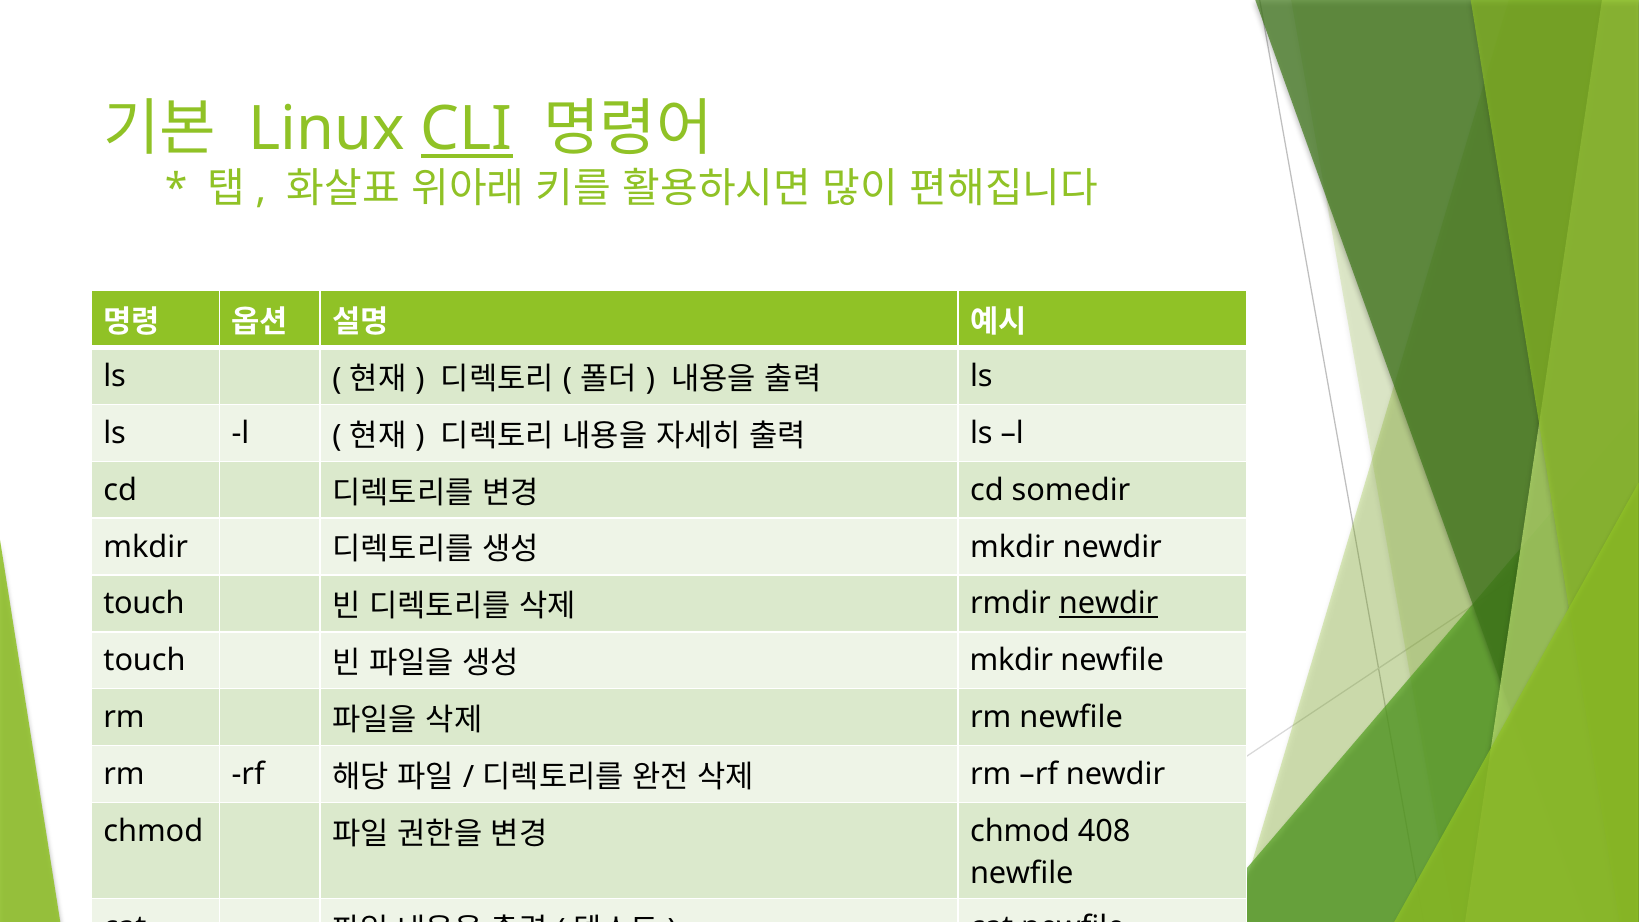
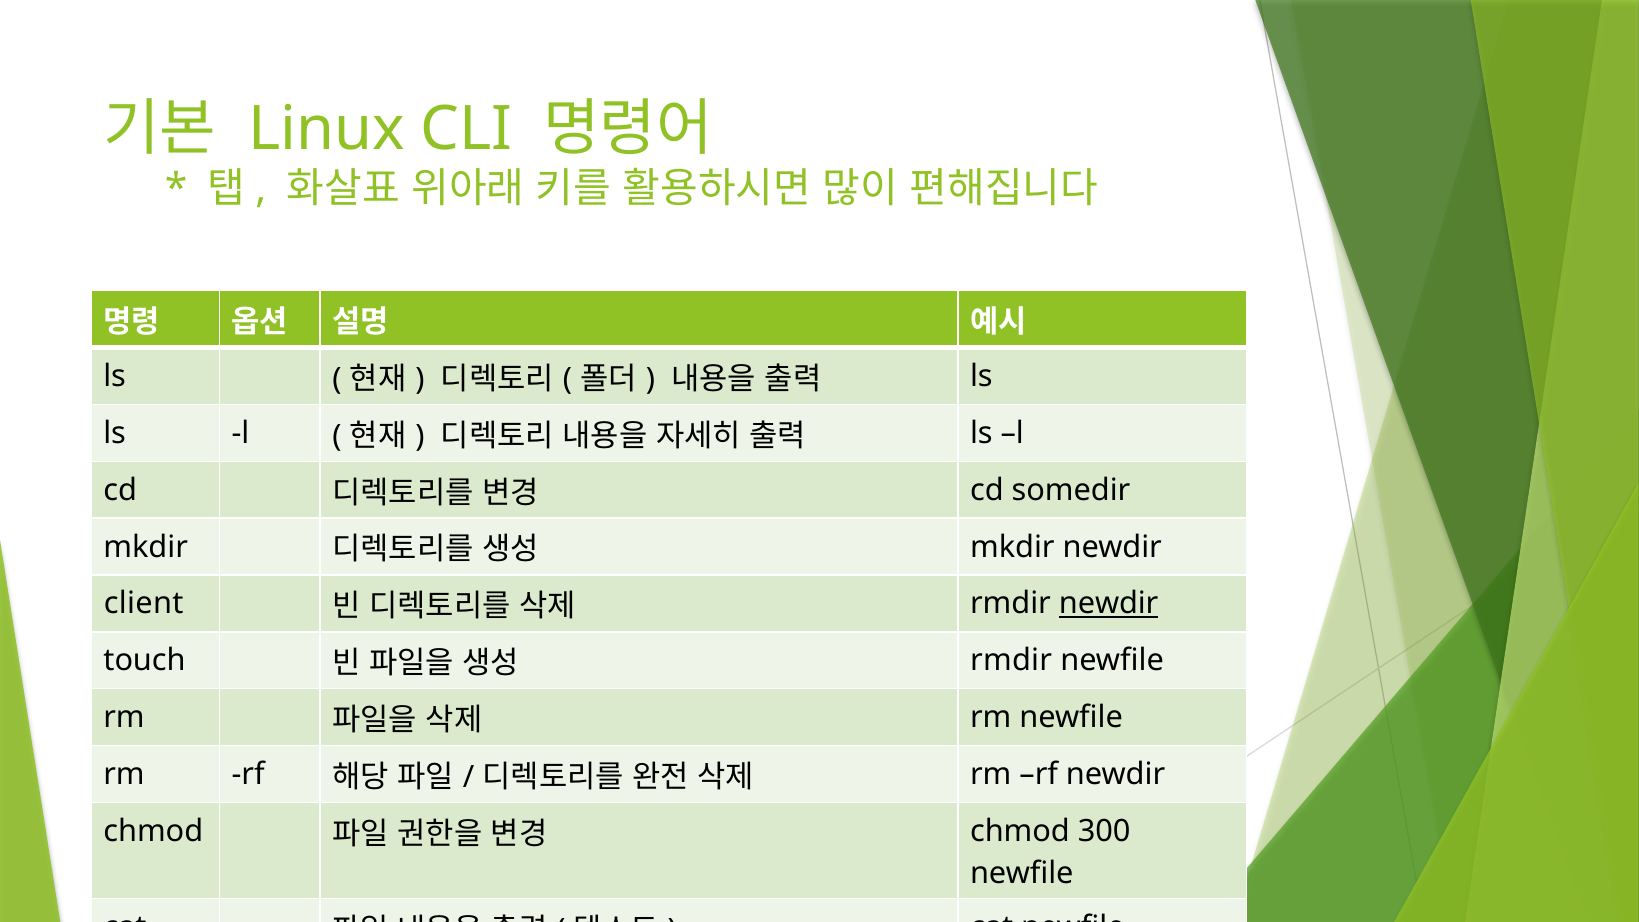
CLI underline: present -> none (467, 129)
touch: touch -> client (144, 604)
mkdir: mkdir -> rmdir (1011, 661)
408: 408 -> 300 (1104, 831)
